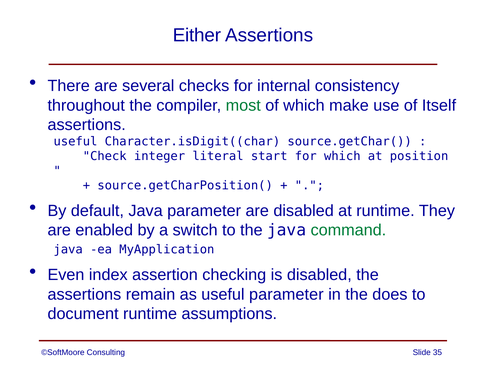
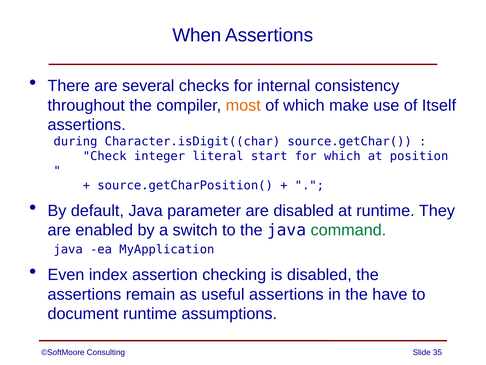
Either: Either -> When (197, 35)
most colour: green -> orange (243, 105)
useful: useful -> during (75, 141)
useful parameter: parameter -> assertions (286, 294)
does: does -> have (390, 294)
